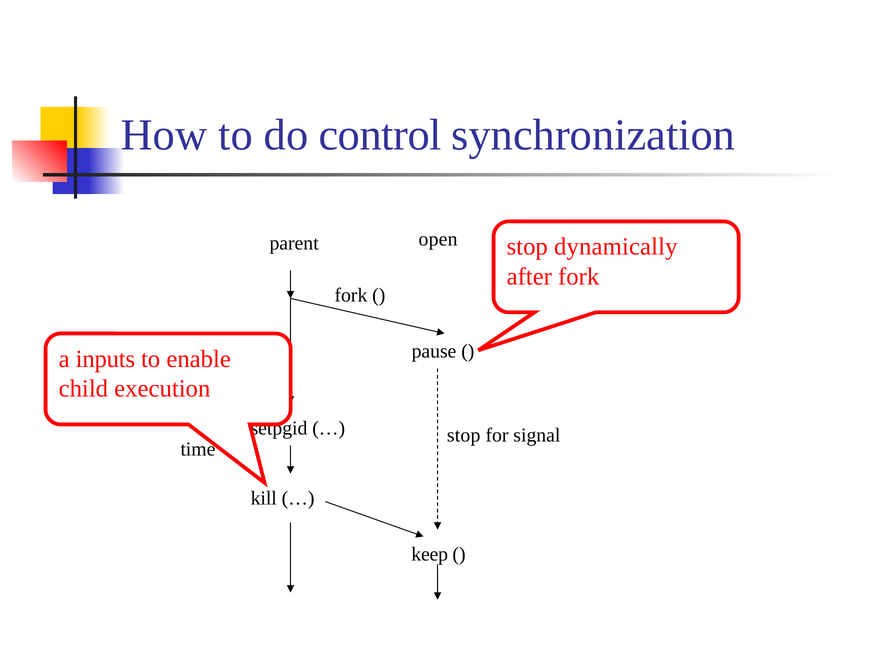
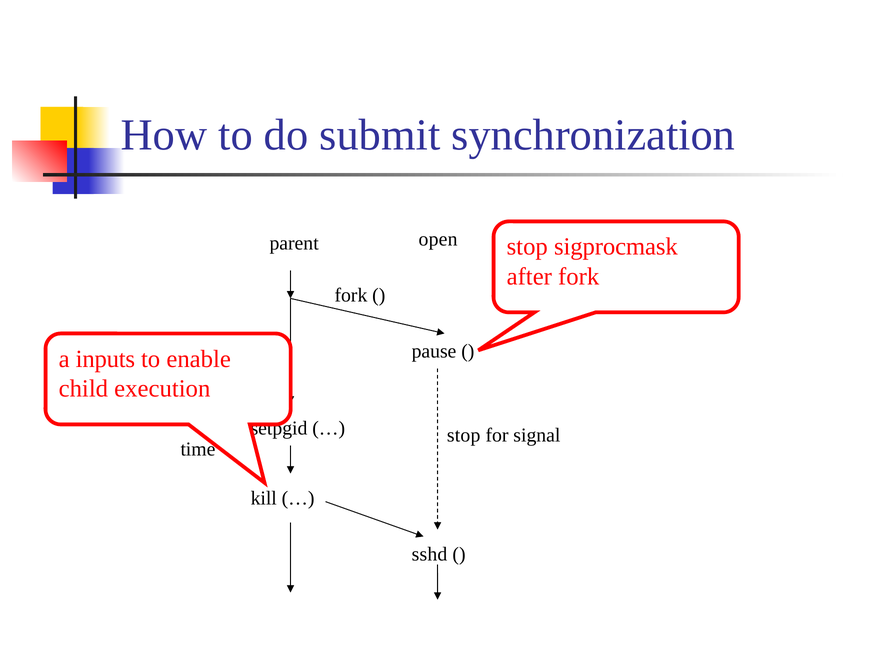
control: control -> submit (380, 135)
dynamically: dynamically -> sigprocmask (616, 247)
keep: keep -> sshd (429, 554)
